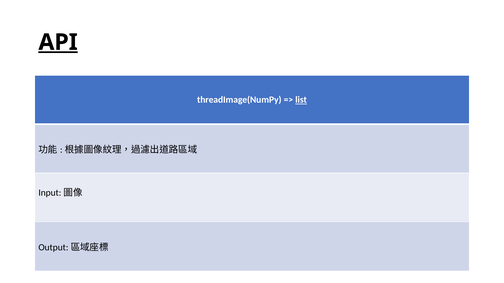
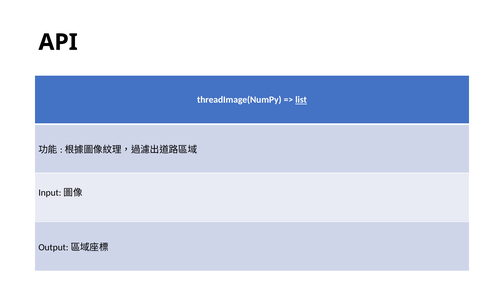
API underline: present -> none (58, 42)
